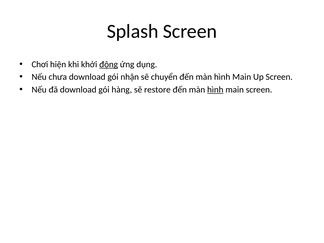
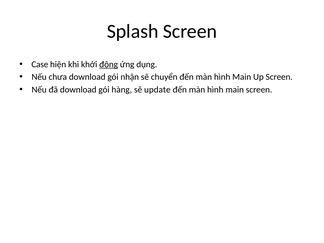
Chơi: Chơi -> Case (40, 64)
restore: restore -> update (157, 90)
hình underline: present -> none (215, 90)
